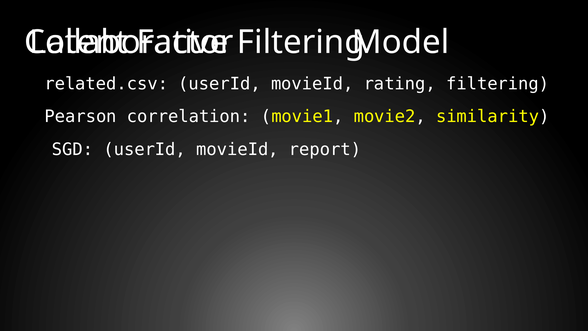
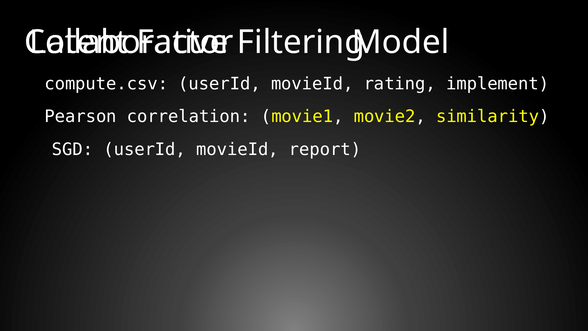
related.csv: related.csv -> compute.csv (106, 84)
filtering: filtering -> implement (498, 84)
